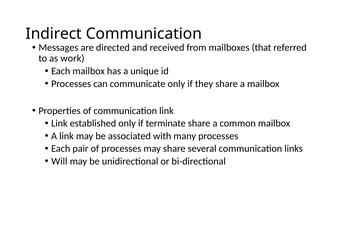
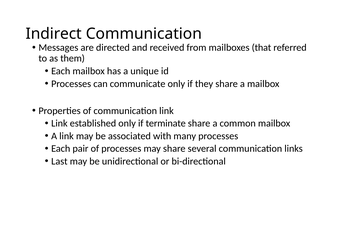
work: work -> them (73, 58)
Will: Will -> Last (59, 161)
